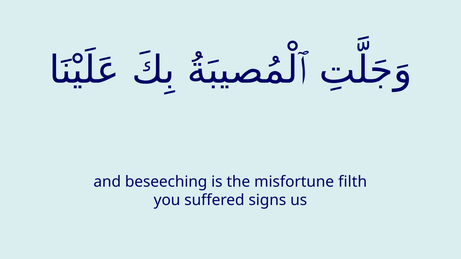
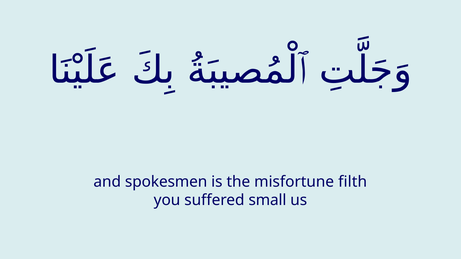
beseeching: beseeching -> spokesmen (166, 182)
signs: signs -> small (267, 200)
